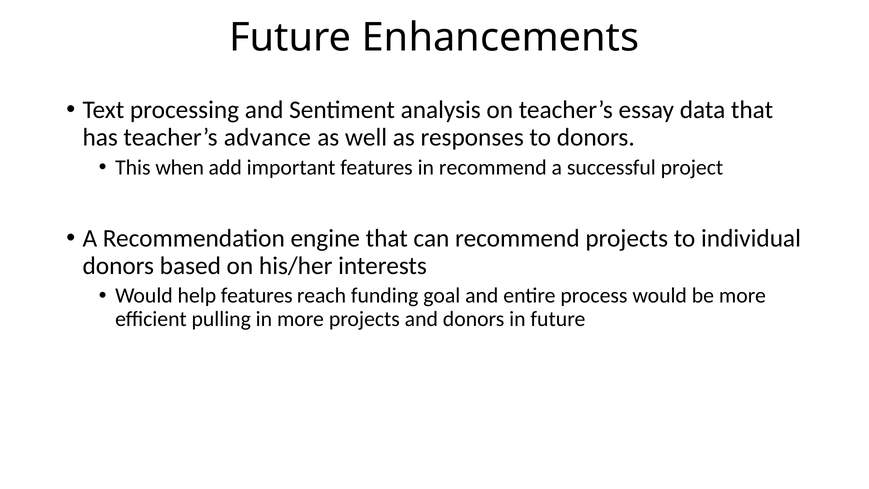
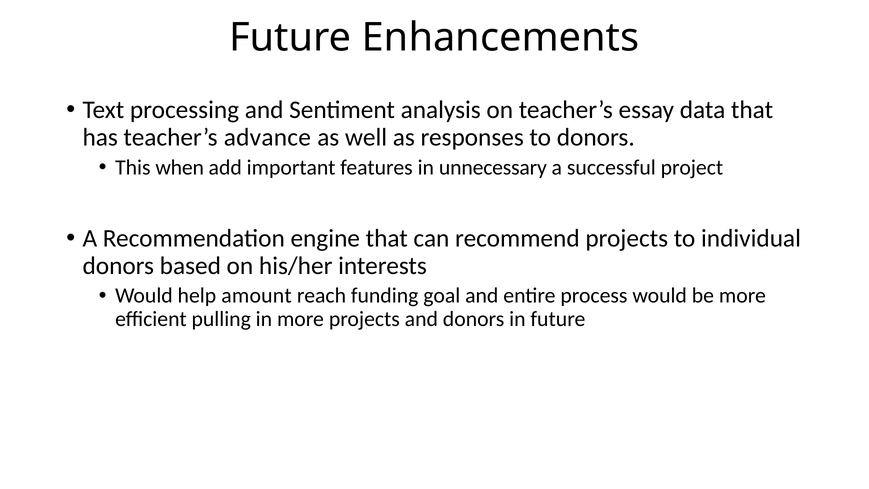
in recommend: recommend -> unnecessary (493, 167)
help features: features -> amount (257, 296)
